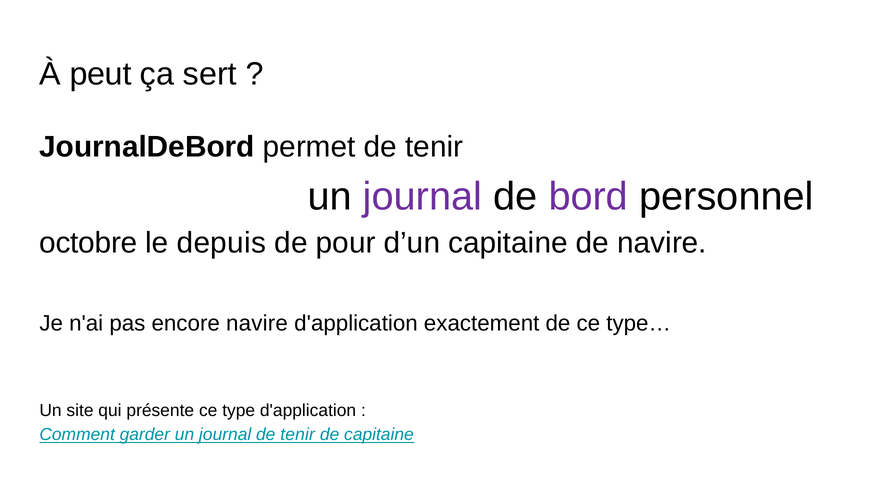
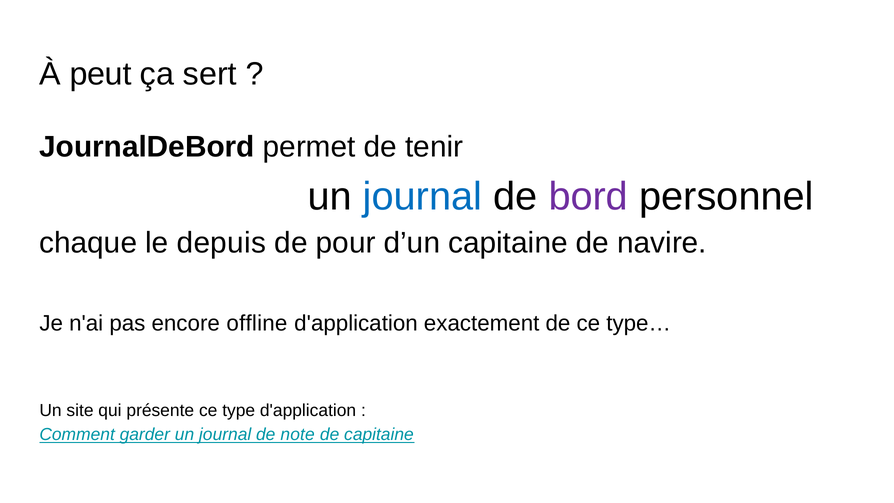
journal colour: purple -> blue (423, 196)
octobre: octobre -> chaque (88, 243)
encore navire: navire -> offline (257, 323)
journal de tenir: tenir -> note (298, 435)
